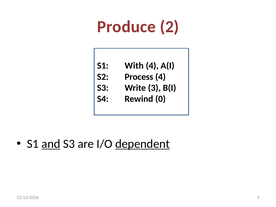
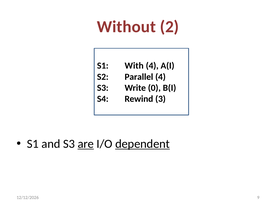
Produce: Produce -> Without (126, 27)
Process: Process -> Parallel (139, 77)
3: 3 -> 0 (154, 88)
0: 0 -> 3 (160, 99)
and underline: present -> none (51, 144)
are underline: none -> present (86, 144)
